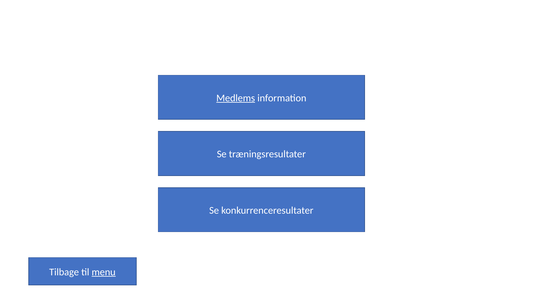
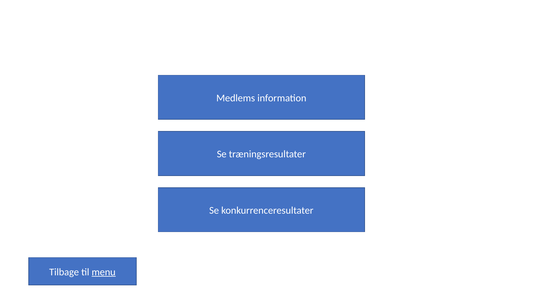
Medlems underline: present -> none (236, 98)
